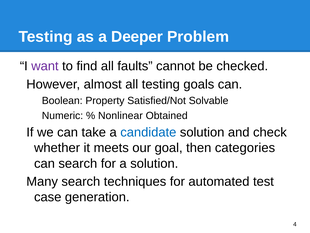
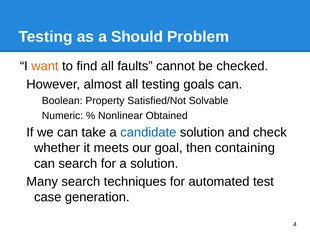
Deeper: Deeper -> Should (137, 37)
want colour: purple -> orange (45, 66)
categories: categories -> containing (245, 148)
